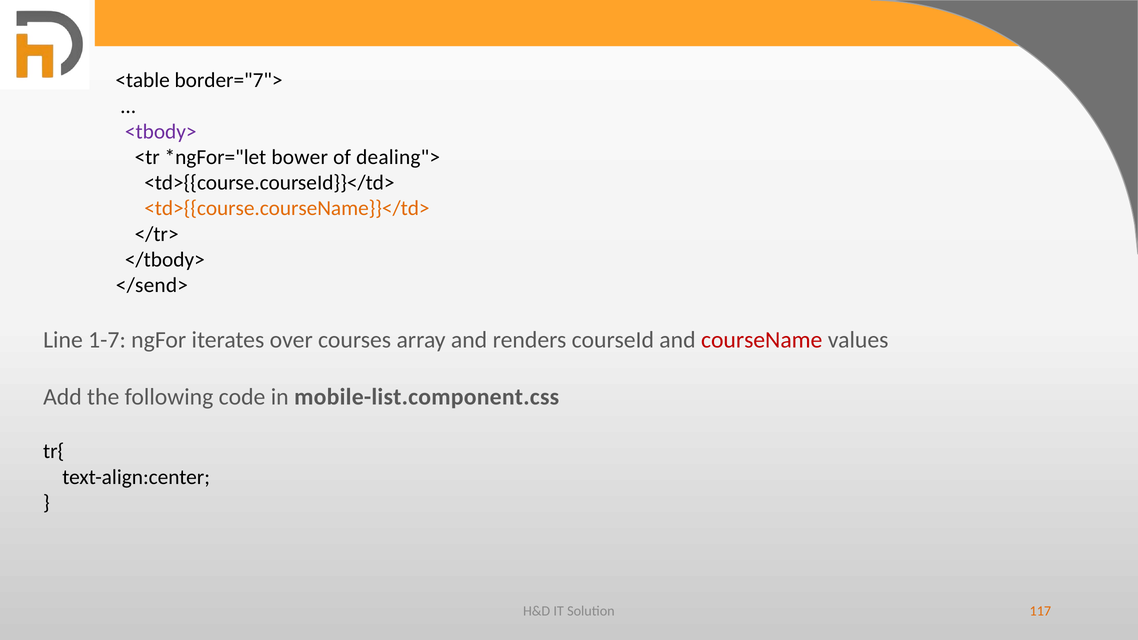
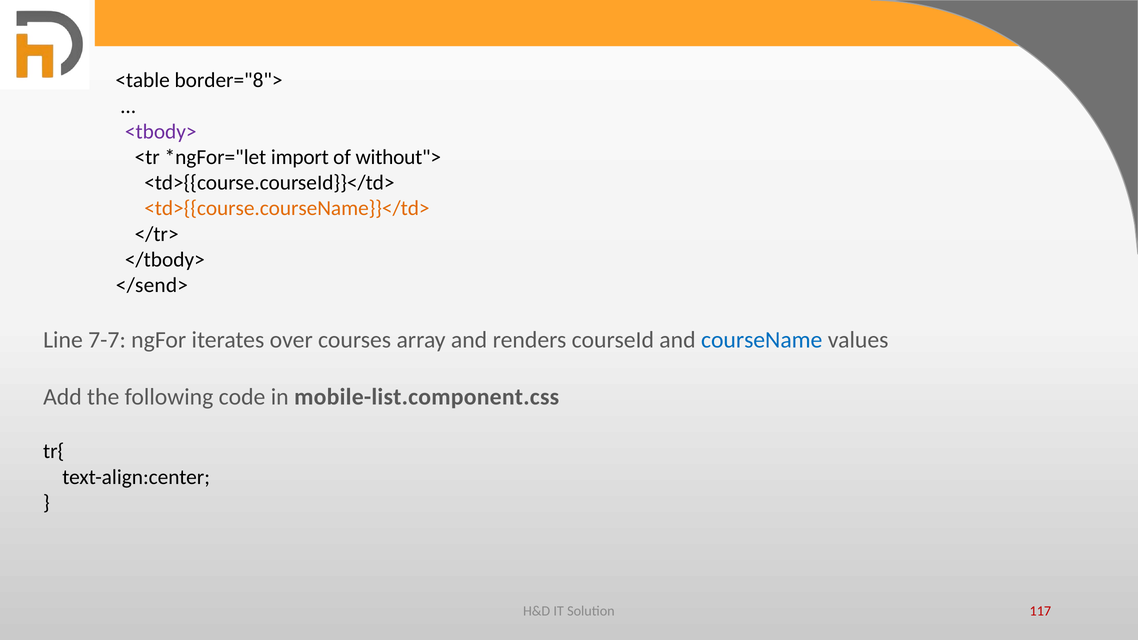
border="7">: border="7"> -> border="8"> (229, 80)
bower: bower -> import (300, 157)
dealing">: dealing"> -> without"> (398, 157)
1-7: 1-7 -> 7-7 (107, 340)
courseName colour: red -> blue (762, 340)
117 colour: orange -> red (1040, 611)
